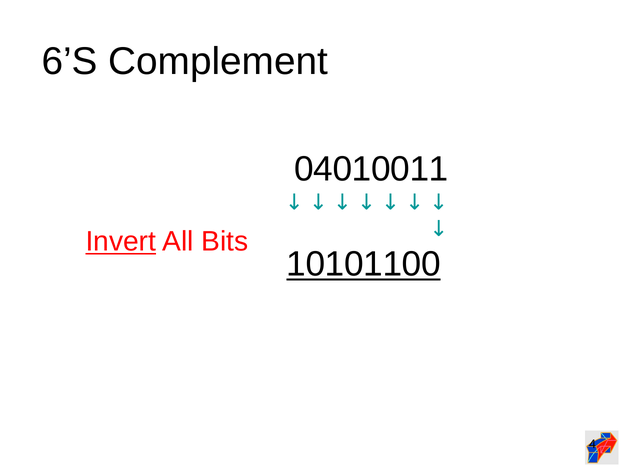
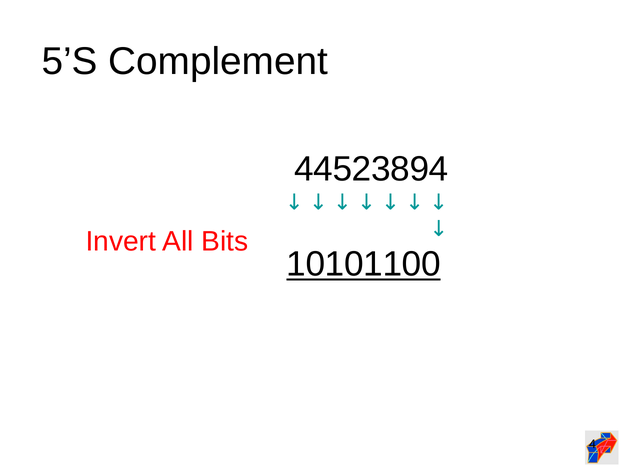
6’S: 6’S -> 5’S (70, 61)
04010011: 04010011 -> 44523894 (371, 169)
Invert underline: present -> none (121, 242)
